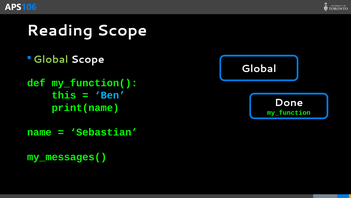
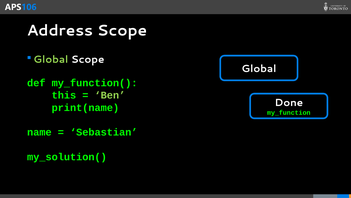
Reading: Reading -> Address (60, 30)
Ben colour: light blue -> light green (110, 95)
my_messages(: my_messages( -> my_solution( (67, 157)
